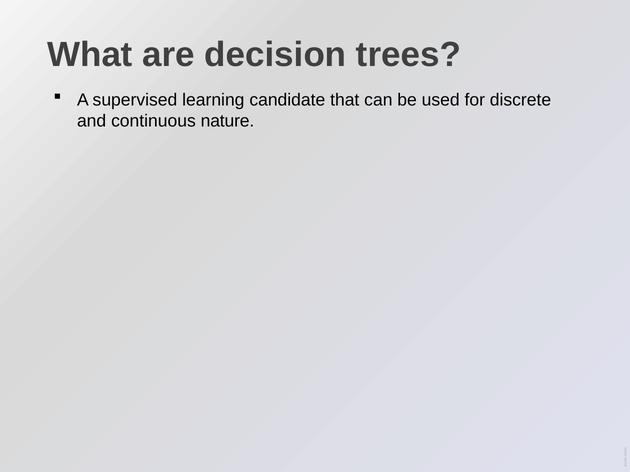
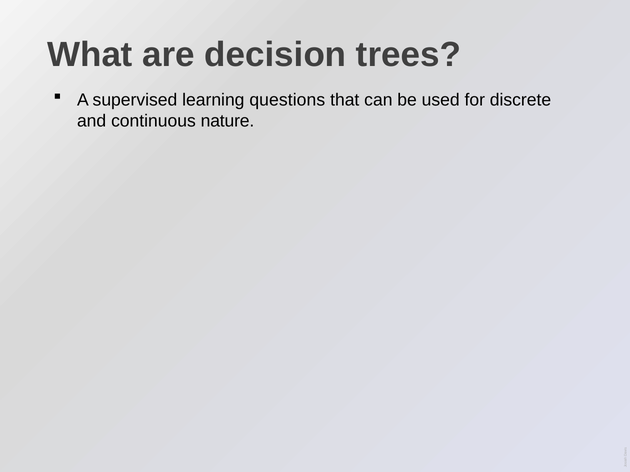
candidate: candidate -> questions (287, 100)
